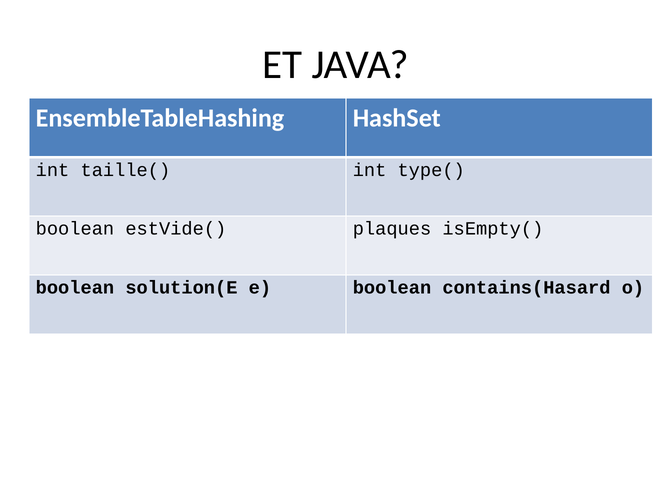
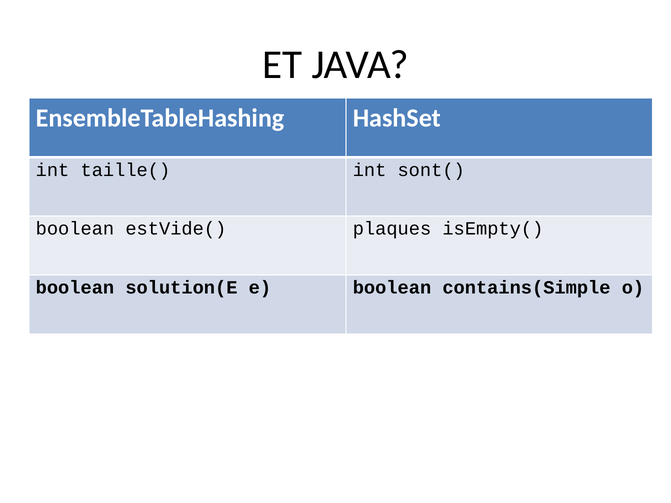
type(: type( -> sont( (431, 170)
contains(Hasard: contains(Hasard -> contains(Simple (526, 288)
